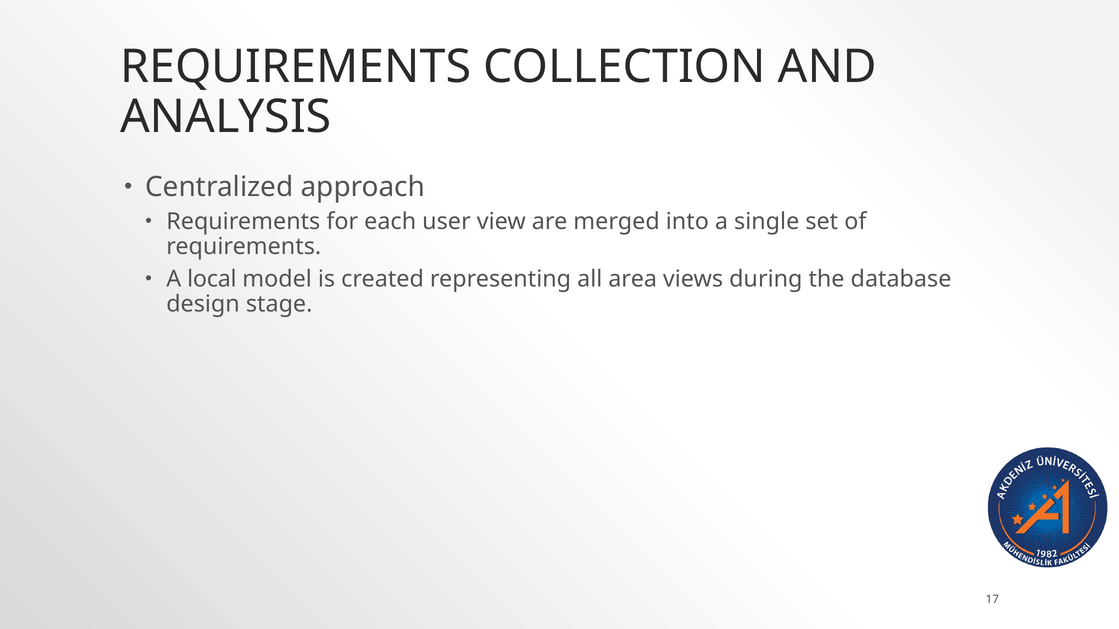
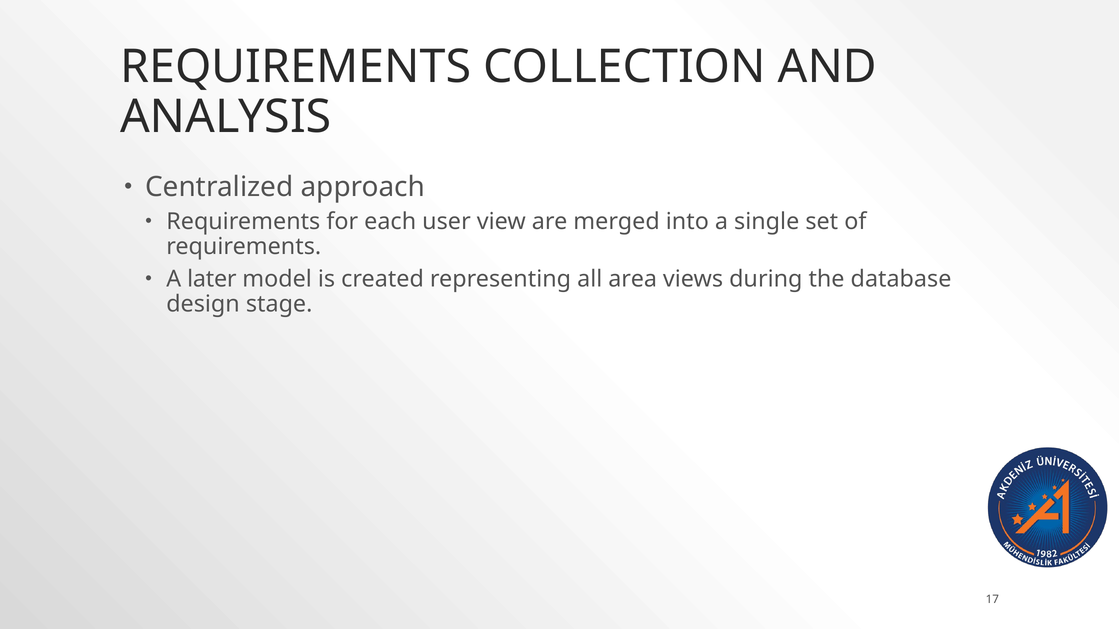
local: local -> later (212, 279)
